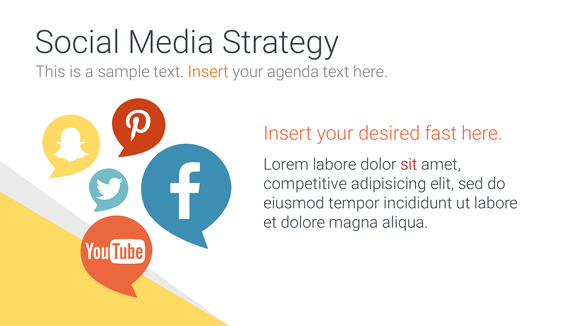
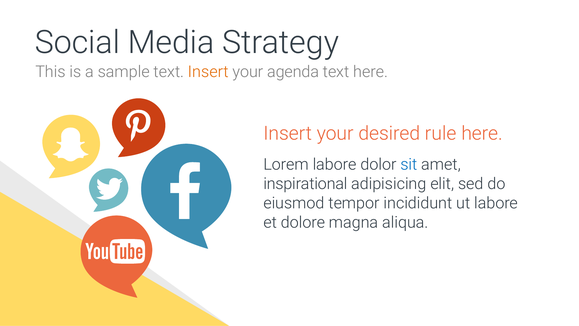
fast: fast -> rule (441, 133)
sit colour: red -> blue (409, 164)
competitive: competitive -> inspirational (305, 184)
